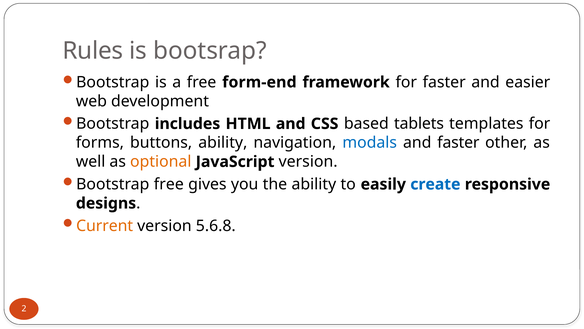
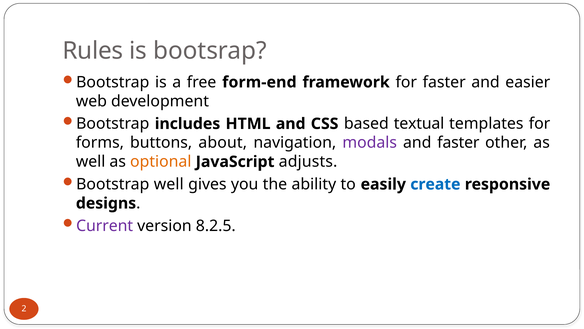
tablets: tablets -> textual (419, 124)
buttons ability: ability -> about (223, 143)
modals colour: blue -> purple (370, 143)
JavaScript version: version -> adjusts (308, 162)
Bootstrap free: free -> well (169, 184)
Current colour: orange -> purple (105, 225)
5.6.8: 5.6.8 -> 8.2.5 (216, 225)
